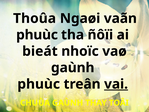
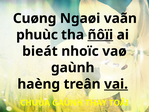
Thoûa: Thoûa -> Cuøng (35, 18)
ñôïi underline: none -> present (100, 35)
phuùc: phuùc -> haèng (39, 84)
